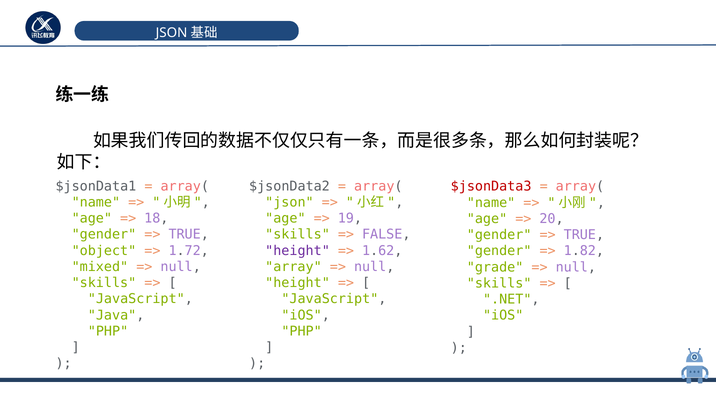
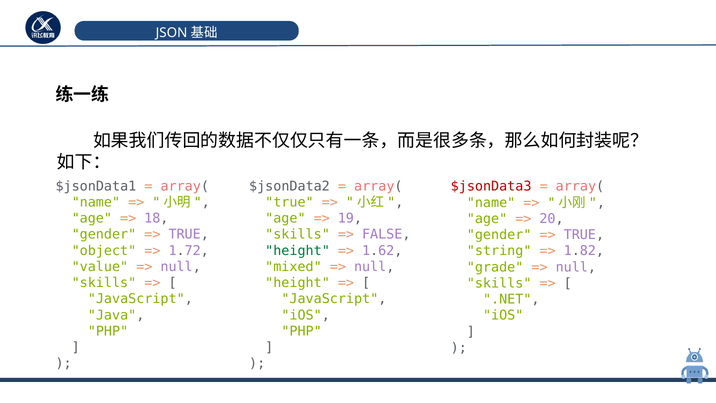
json: json -> true (289, 202)
height colour: purple -> green (298, 250)
gender: gender -> string (499, 251)
mixed: mixed -> value (100, 267)
array: array -> mixed (293, 267)
